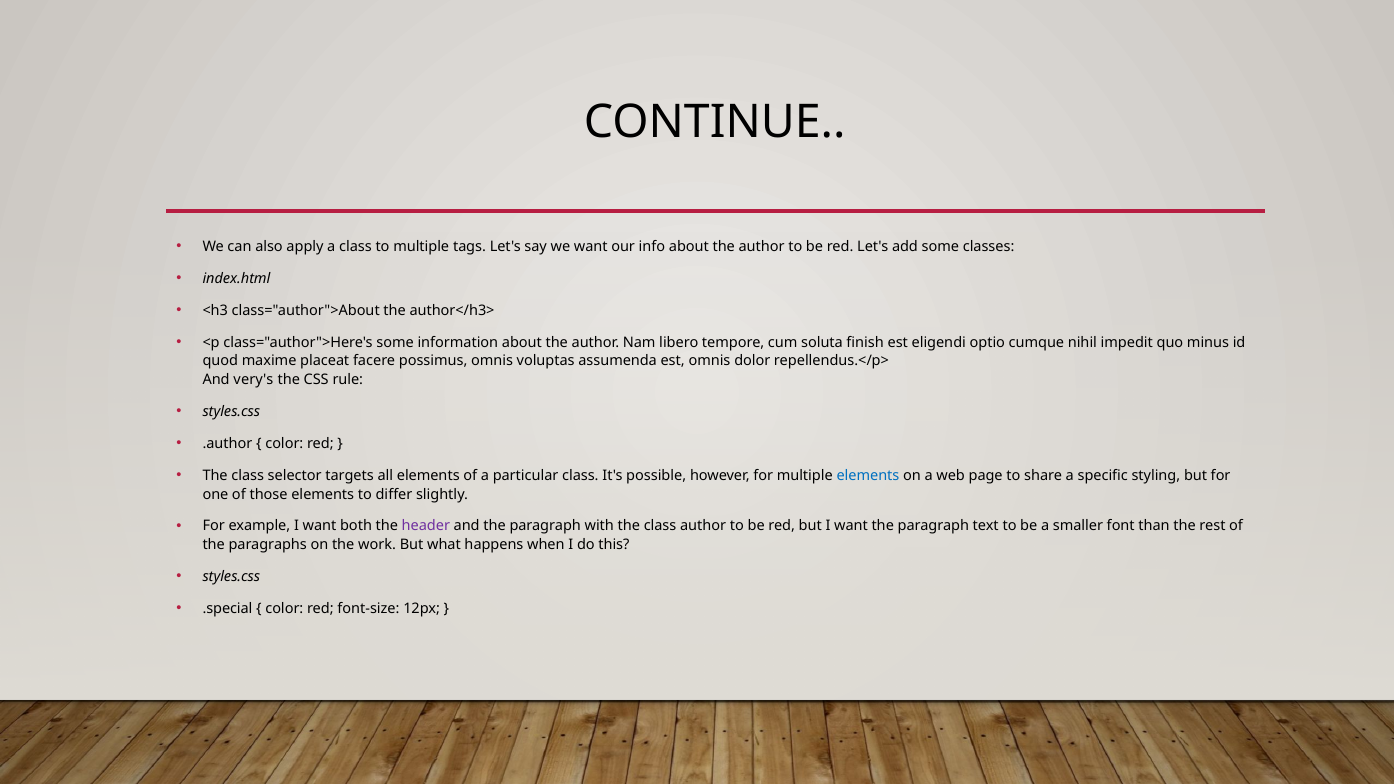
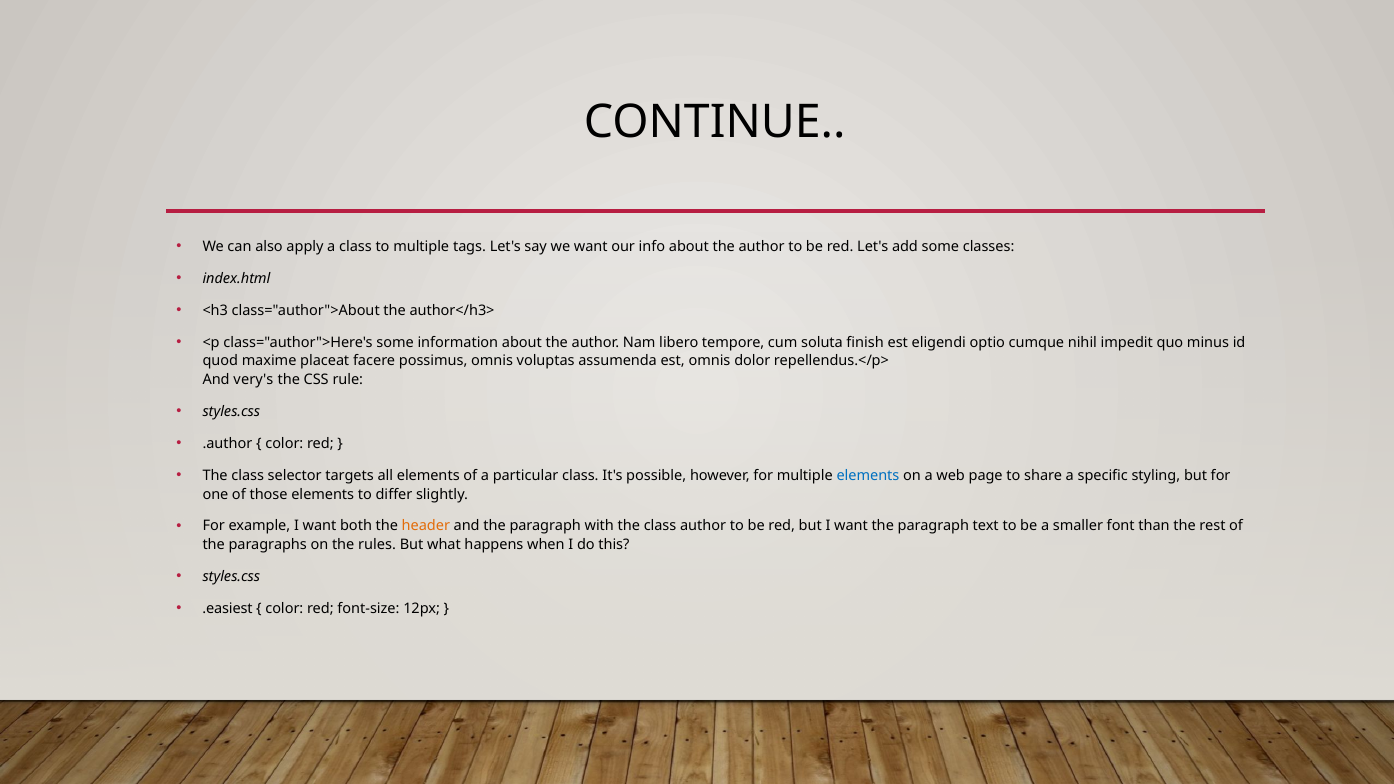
header colour: purple -> orange (426, 526)
work: work -> rules (377, 545)
.special: .special -> .easiest (228, 609)
